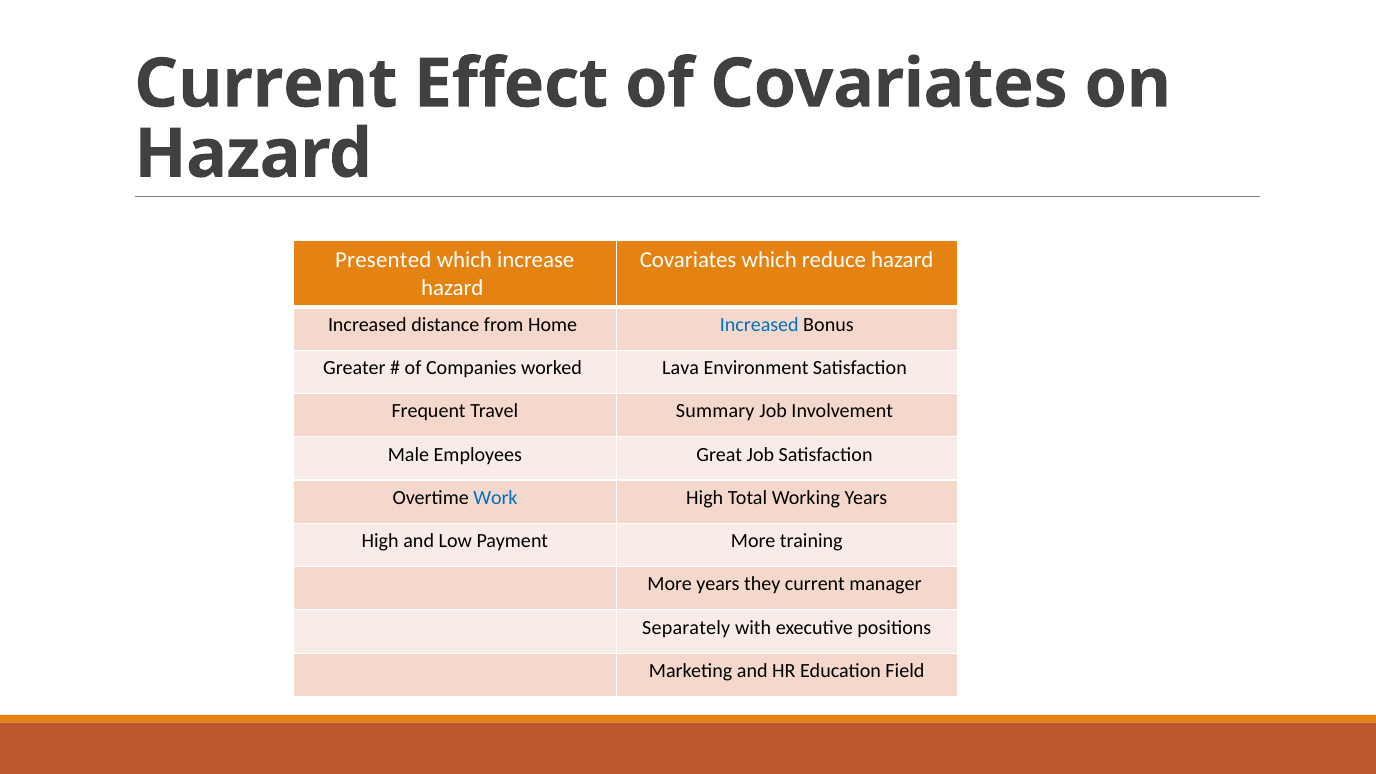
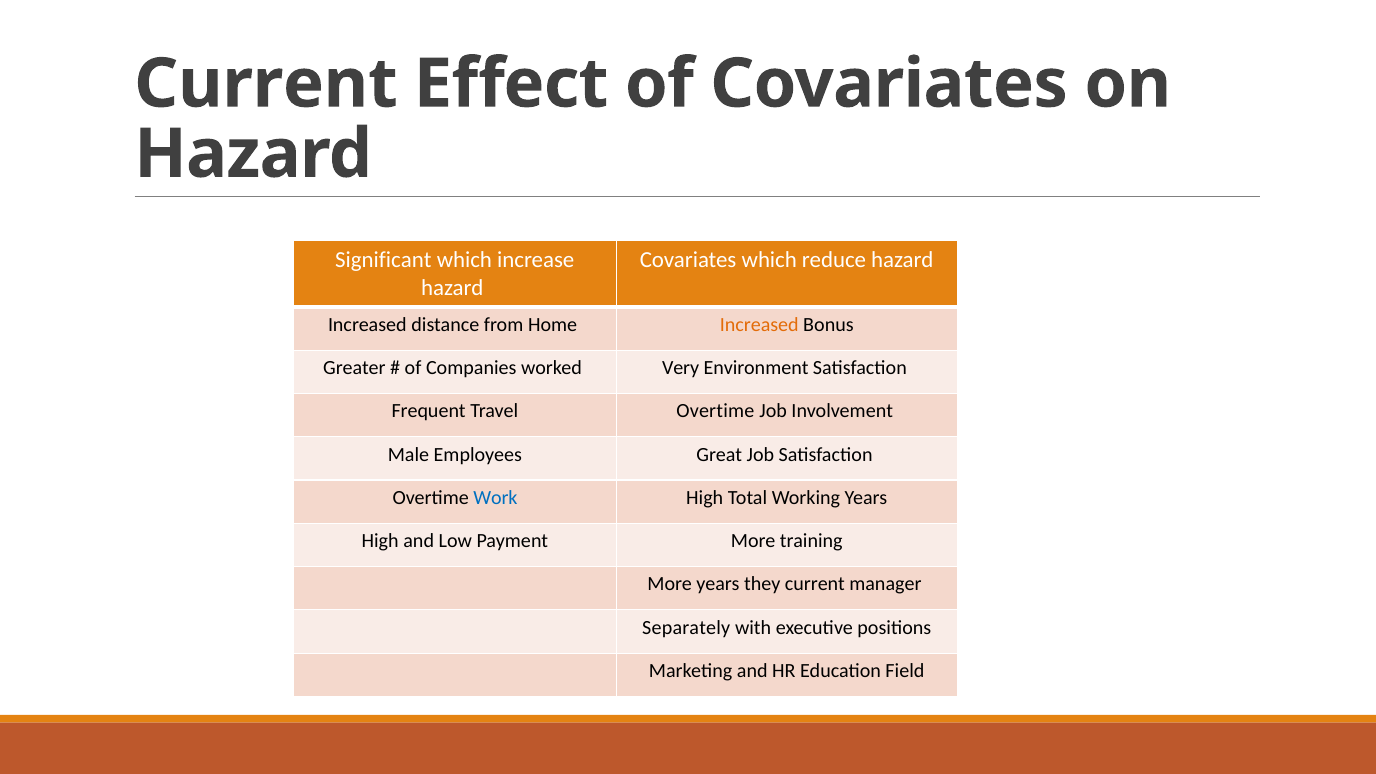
Presented: Presented -> Significant (383, 260)
Increased colour: blue -> orange (759, 325)
Lava: Lava -> Very (681, 368)
Travel Summary: Summary -> Overtime (715, 411)
